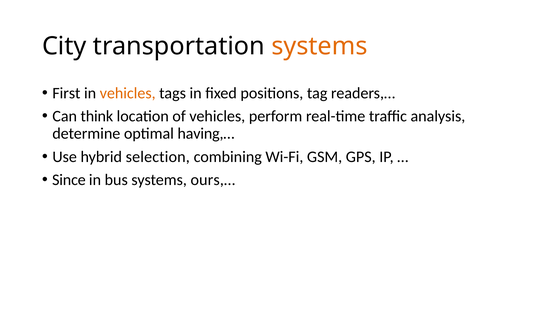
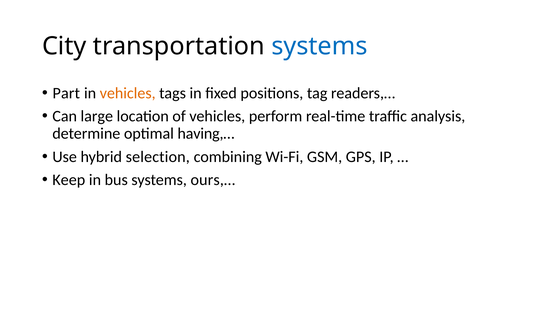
systems colour: orange -> blue (320, 46)
First: First -> Part (66, 93)
think: think -> large (97, 116)
Since: Since -> Keep (69, 180)
